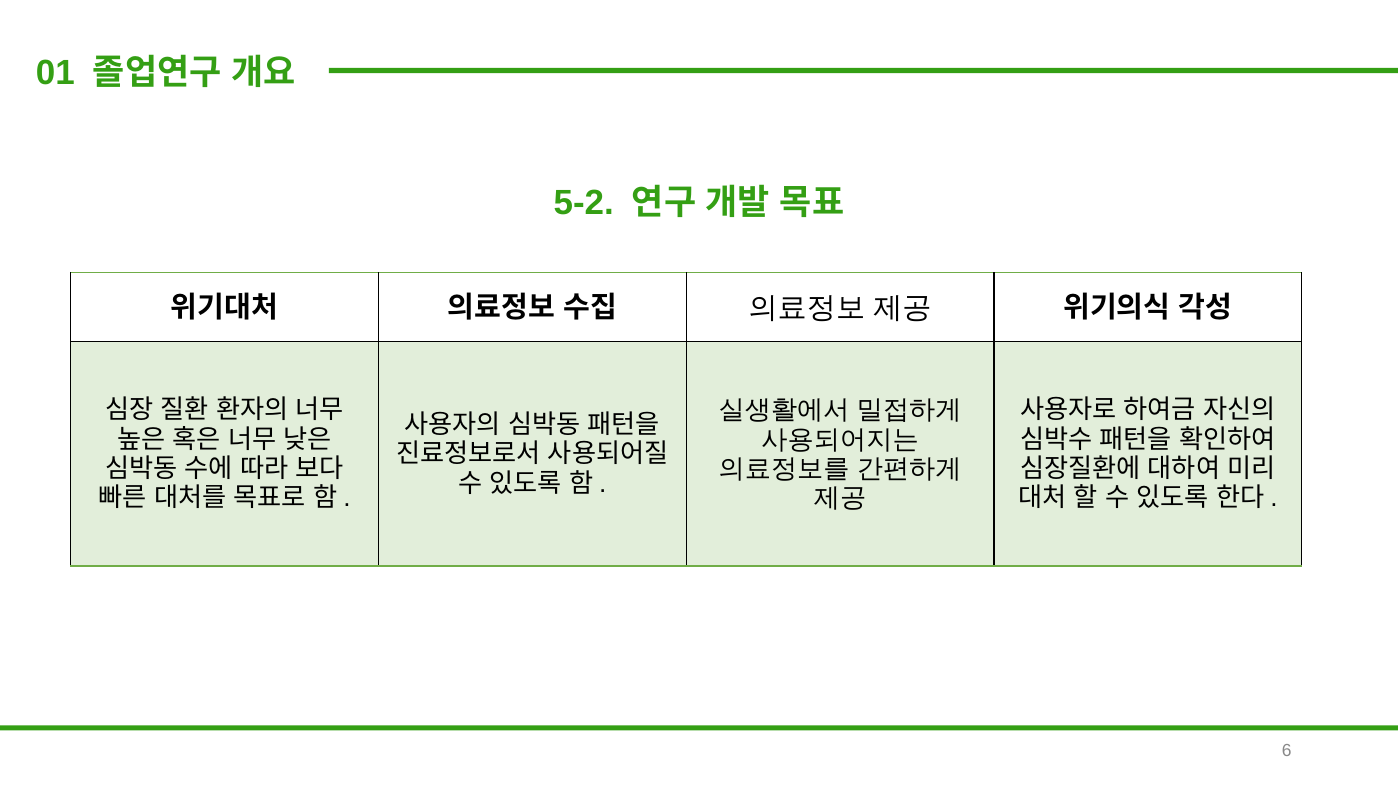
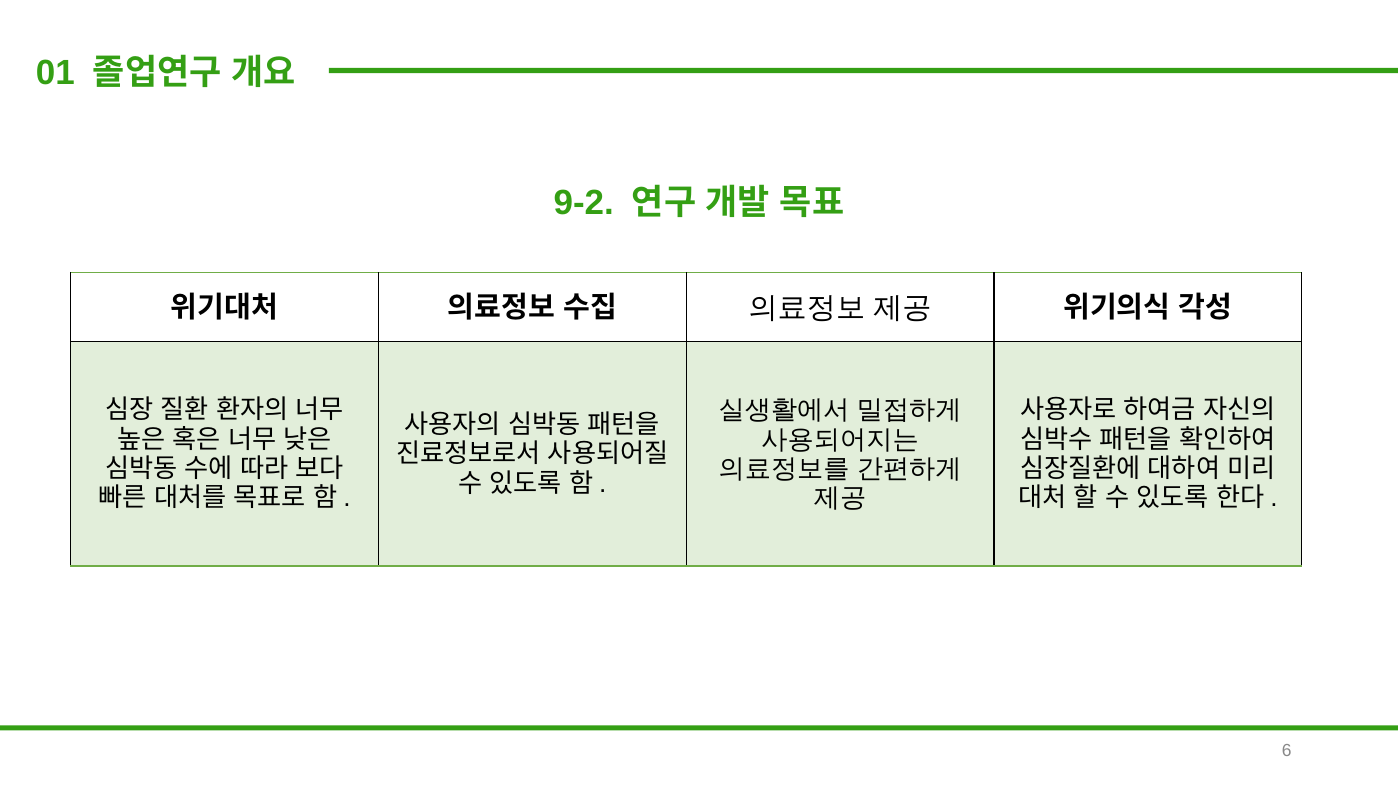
5-2: 5-2 -> 9-2 (584, 203)
